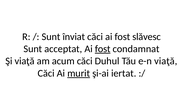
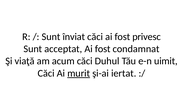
slăvesc: slăvesc -> privesc (147, 37)
fost underline: present -> none (103, 49)
e-n viaţă: viaţă -> uimit (166, 61)
